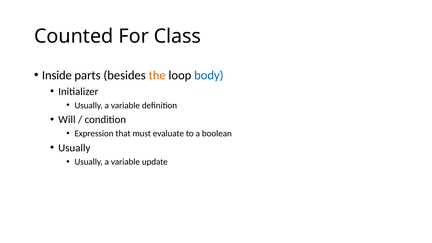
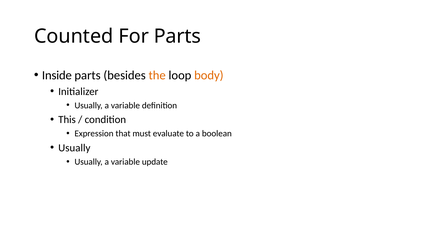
For Class: Class -> Parts (177, 36)
body colour: blue -> orange (209, 75)
Will: Will -> This (67, 120)
